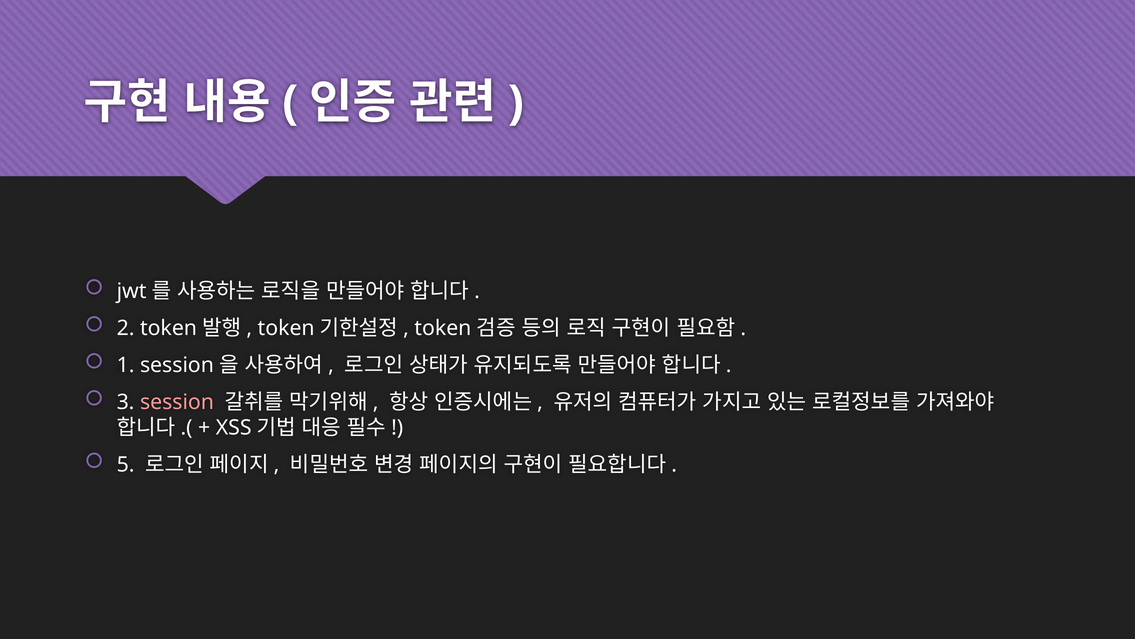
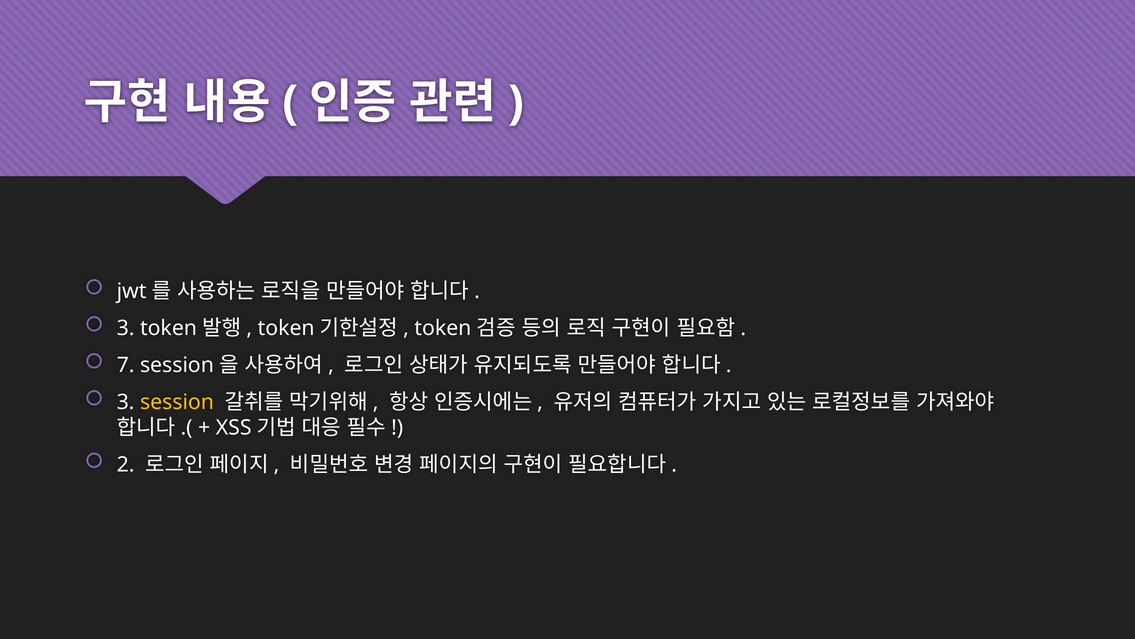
2: 2 -> 3 (126, 328)
1: 1 -> 7 (126, 365)
session colour: pink -> yellow (177, 402)
5: 5 -> 2 (126, 464)
